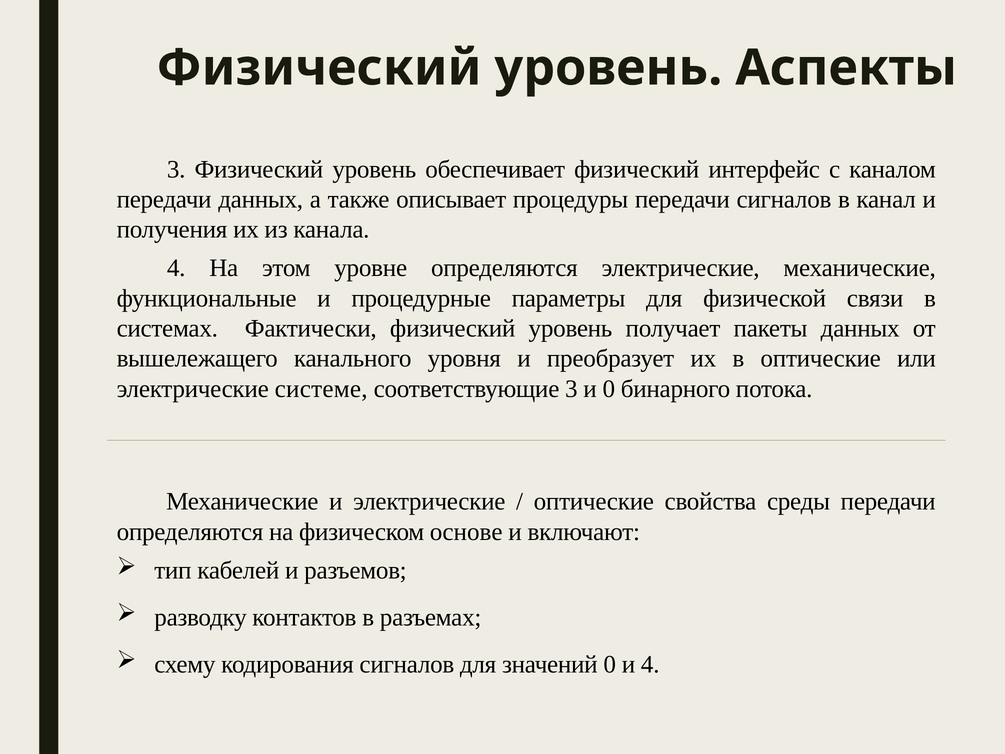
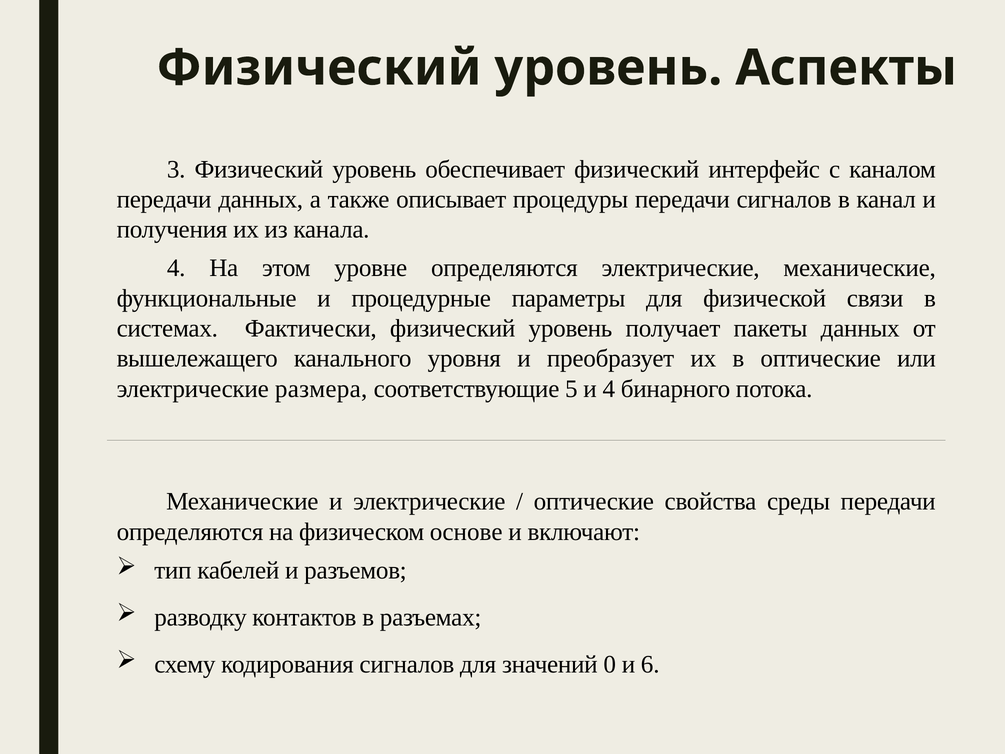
системе: системе -> размера (321, 389)
соответствующие 3: 3 -> 5 (571, 389)
и 0: 0 -> 4 (609, 389)
и 4: 4 -> 6 (650, 664)
